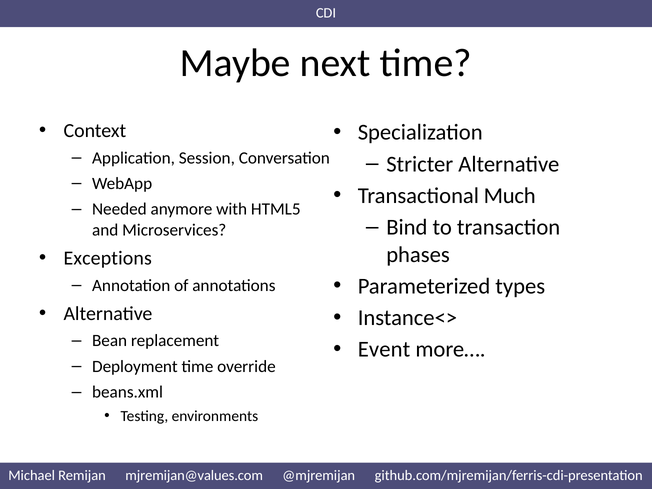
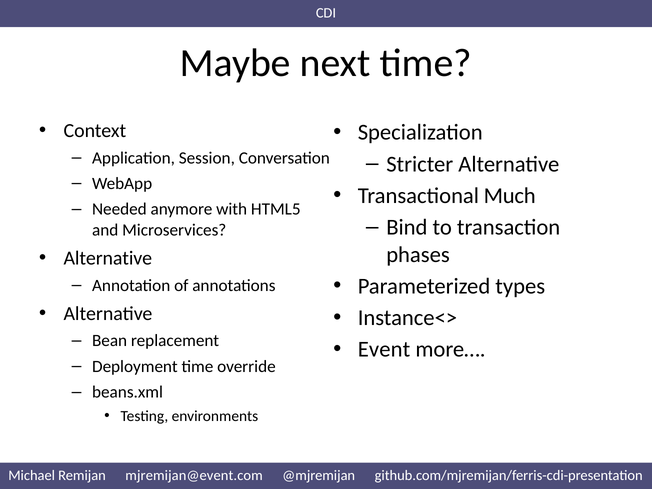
Exceptions: Exceptions -> Alternative (108, 258)
mjremijan@values.com: mjremijan@values.com -> mjremijan@event.com (194, 476)
